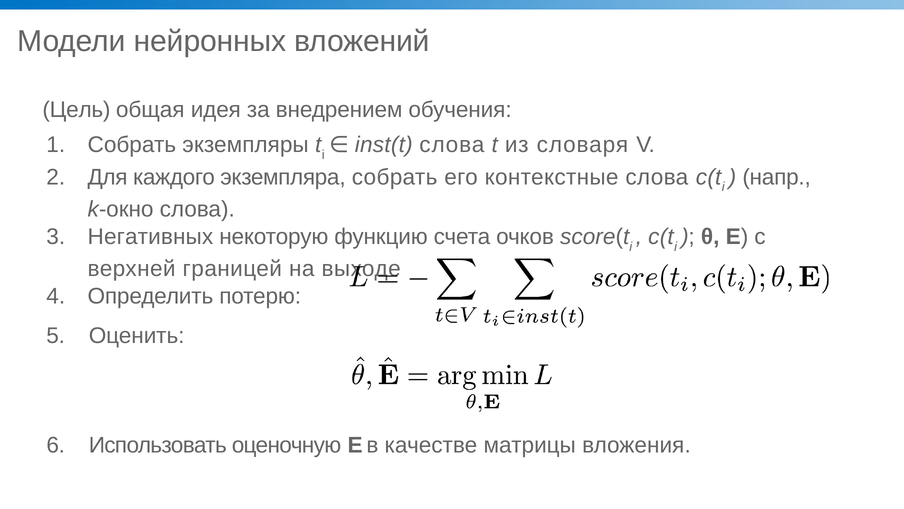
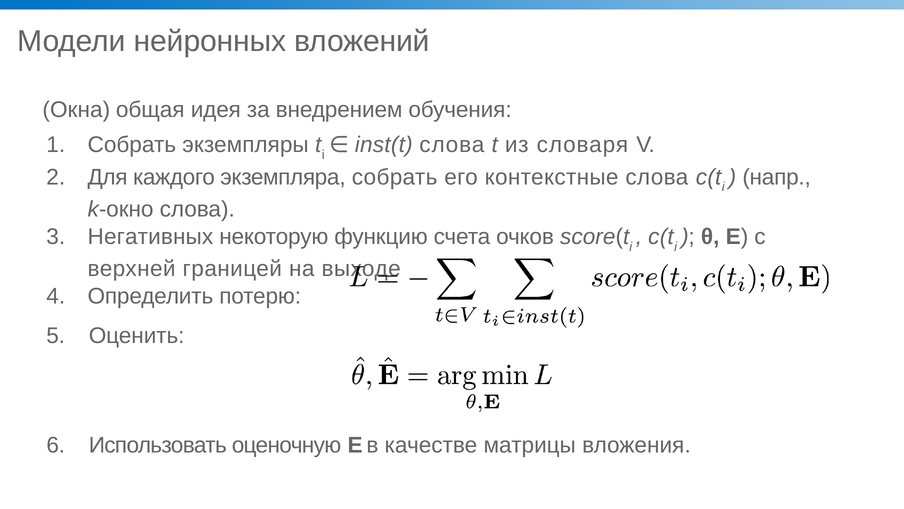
Цель: Цель -> Окна (76, 110)
